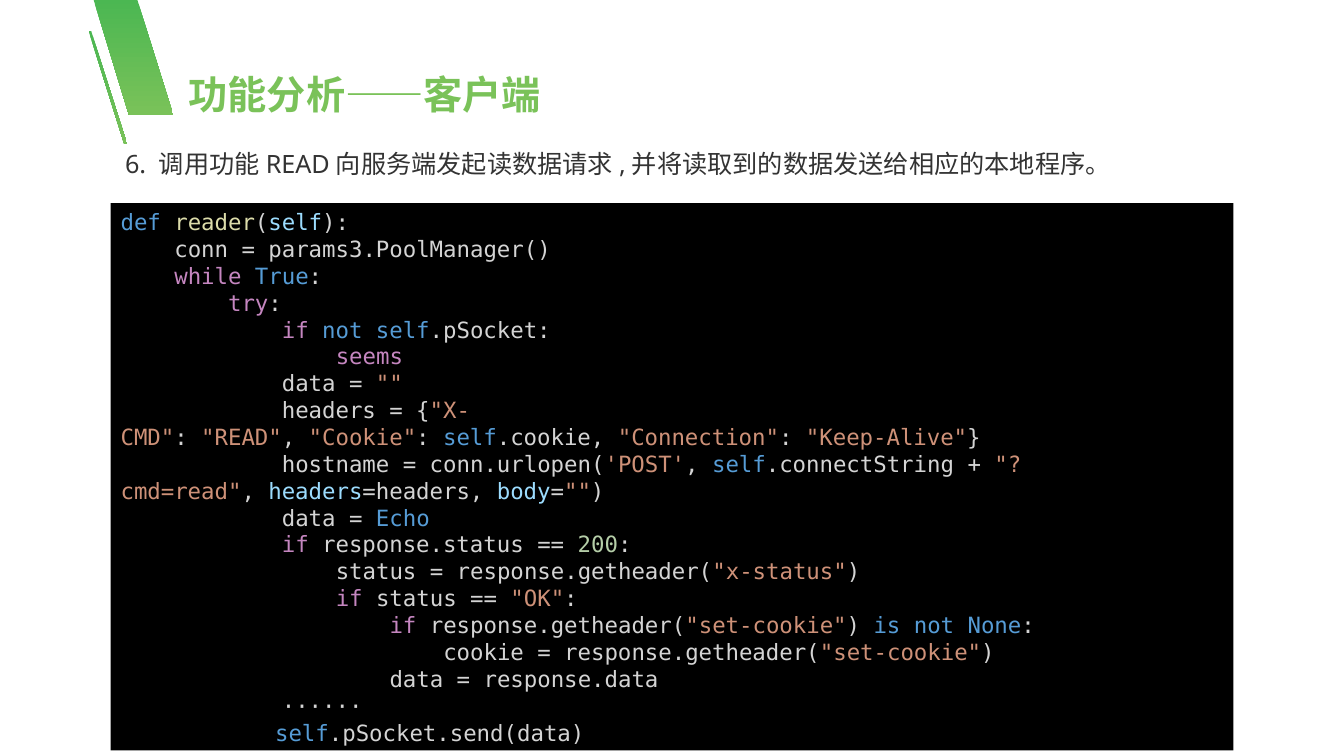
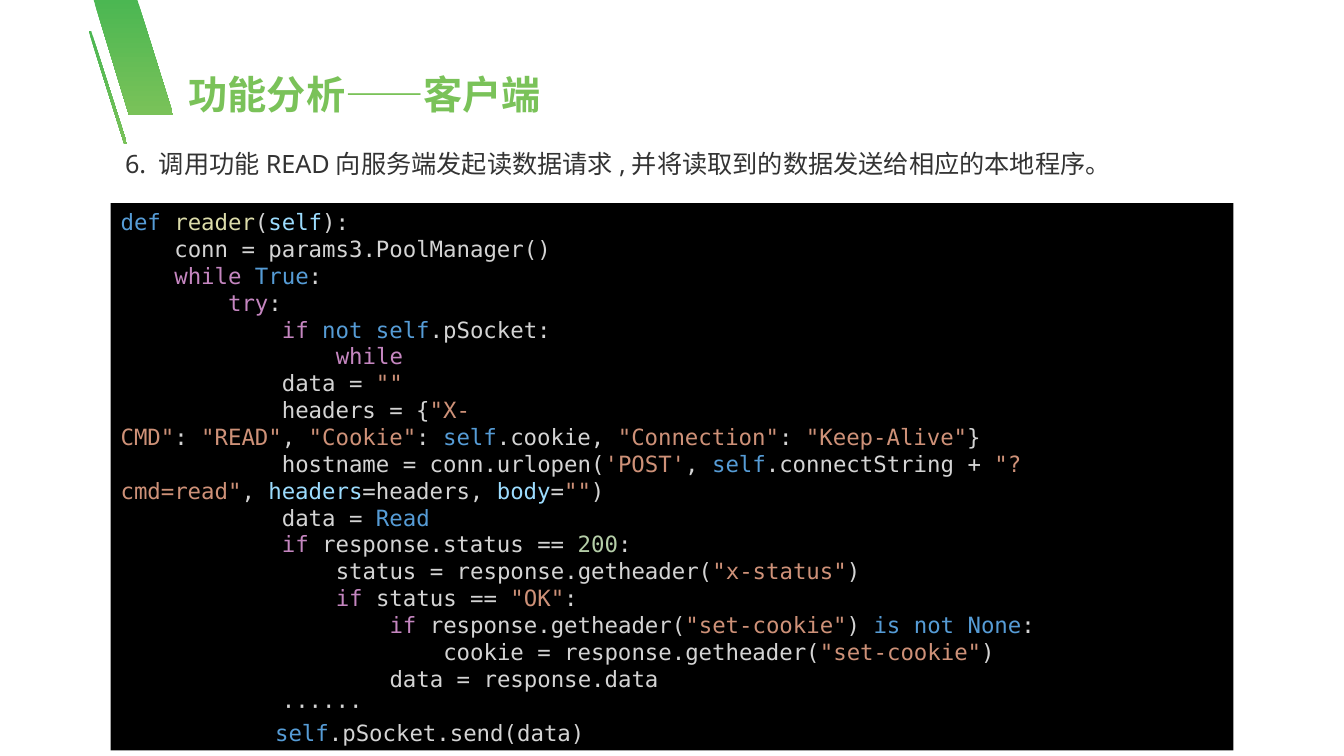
seems: seems -> while (369, 358)
Echo: Echo -> Read (403, 519)
